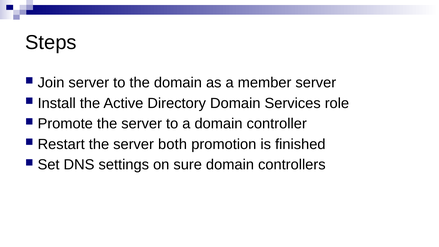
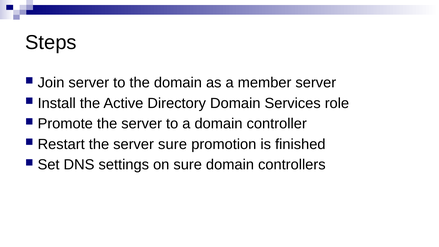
server both: both -> sure (173, 144)
